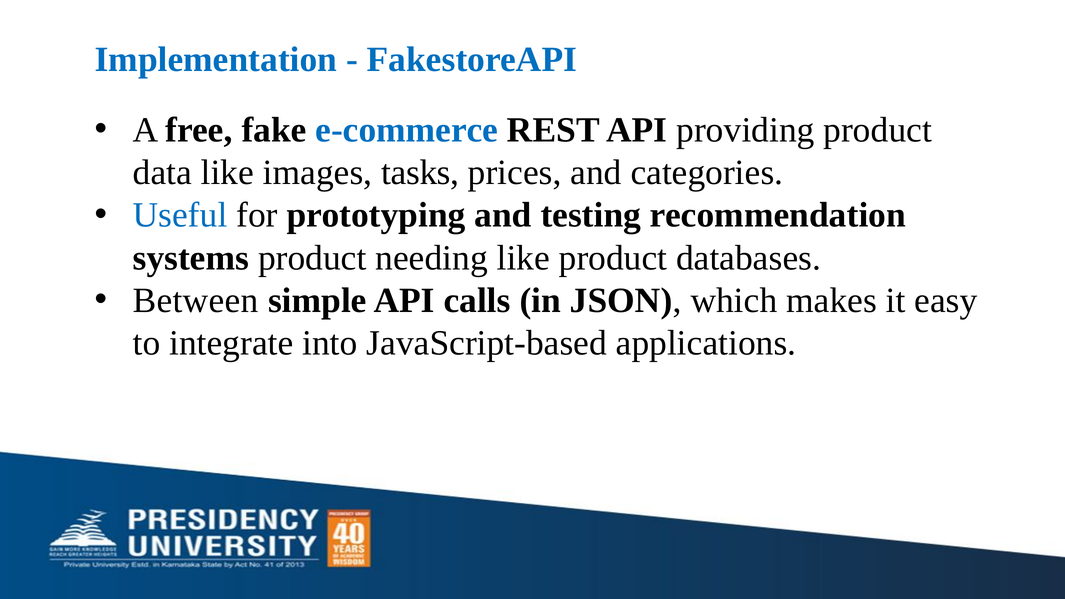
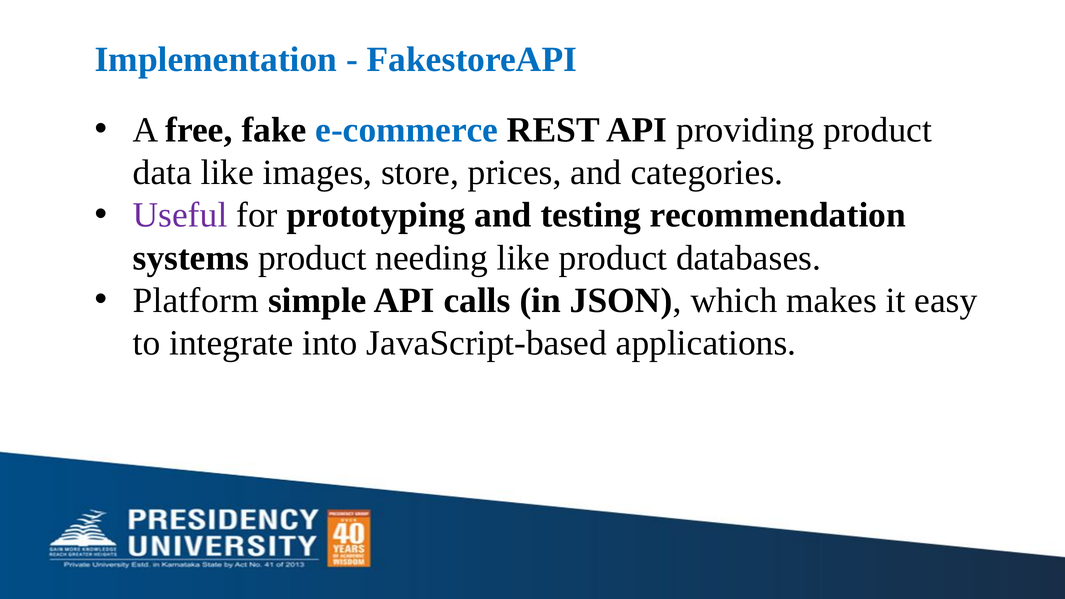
tasks: tasks -> store (420, 173)
Useful colour: blue -> purple (180, 215)
Between: Between -> Platform (196, 300)
